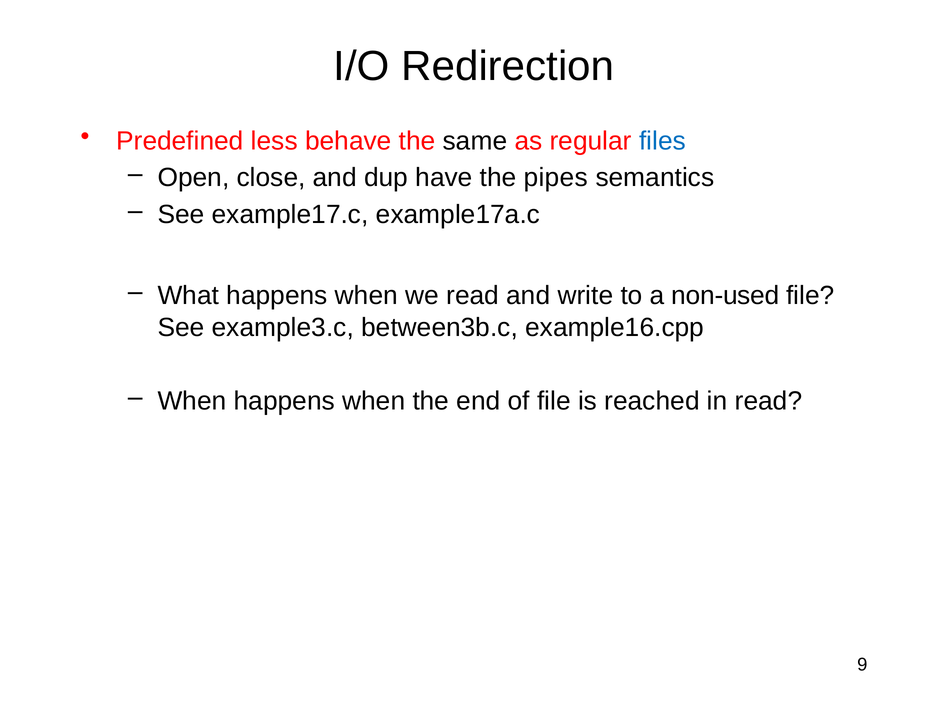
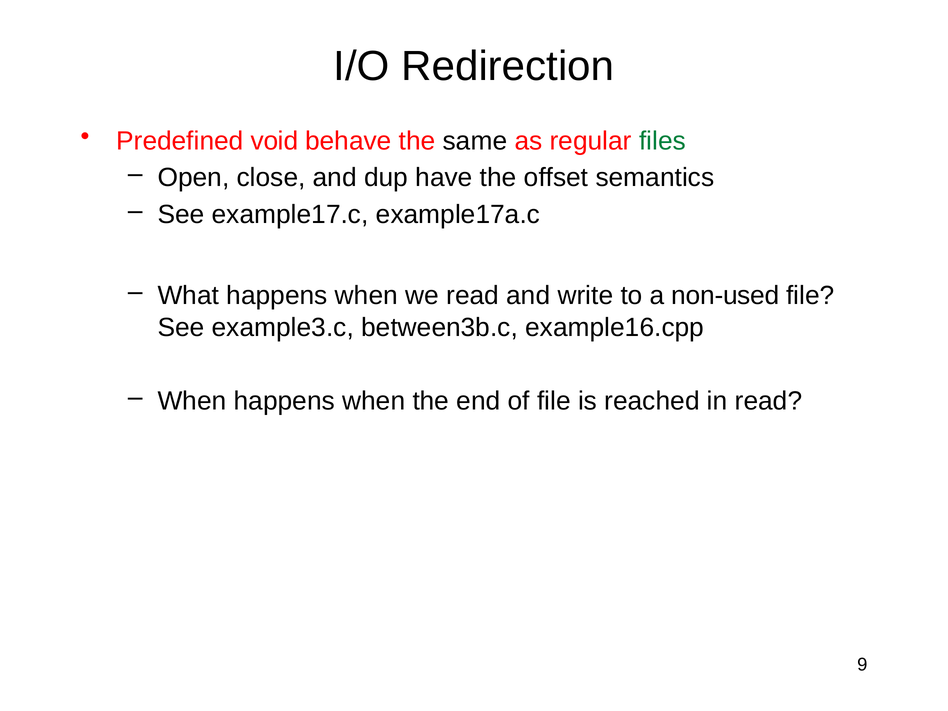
less: less -> void (274, 141)
files colour: blue -> green (663, 141)
pipes: pipes -> offset (556, 178)
